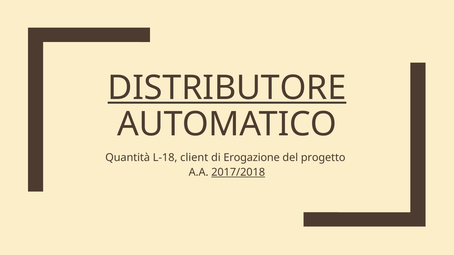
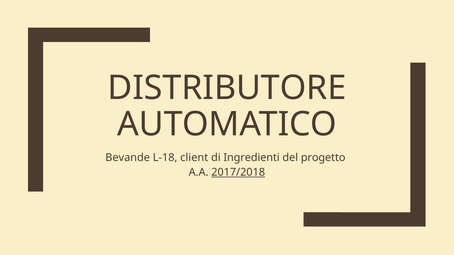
DISTRIBUTORE underline: present -> none (227, 88)
Quantità: Quantità -> Bevande (128, 158)
Erogazione: Erogazione -> Ingredienti (252, 158)
